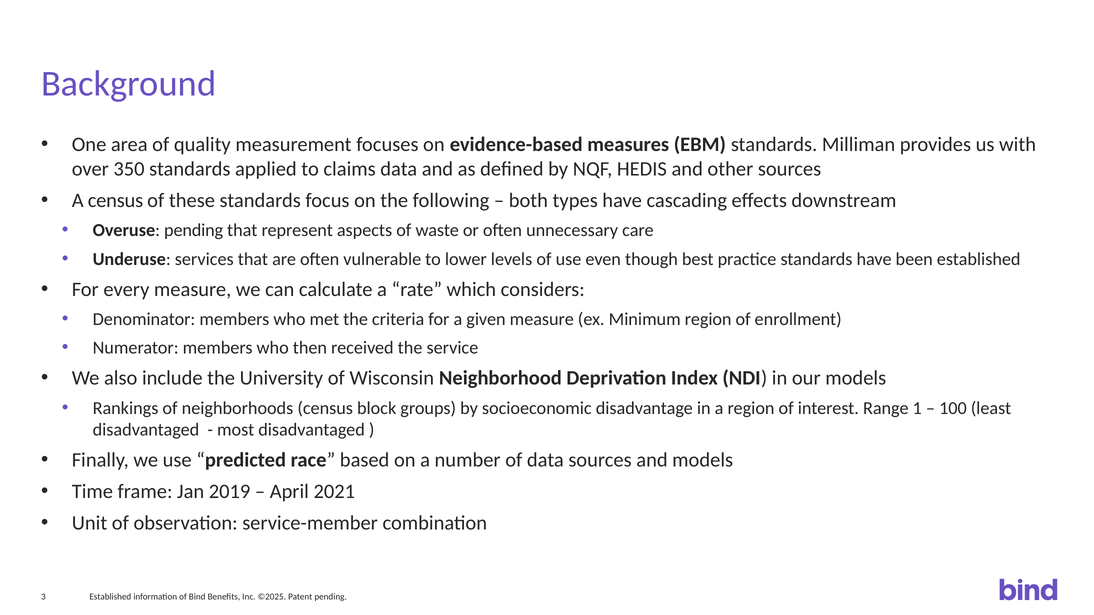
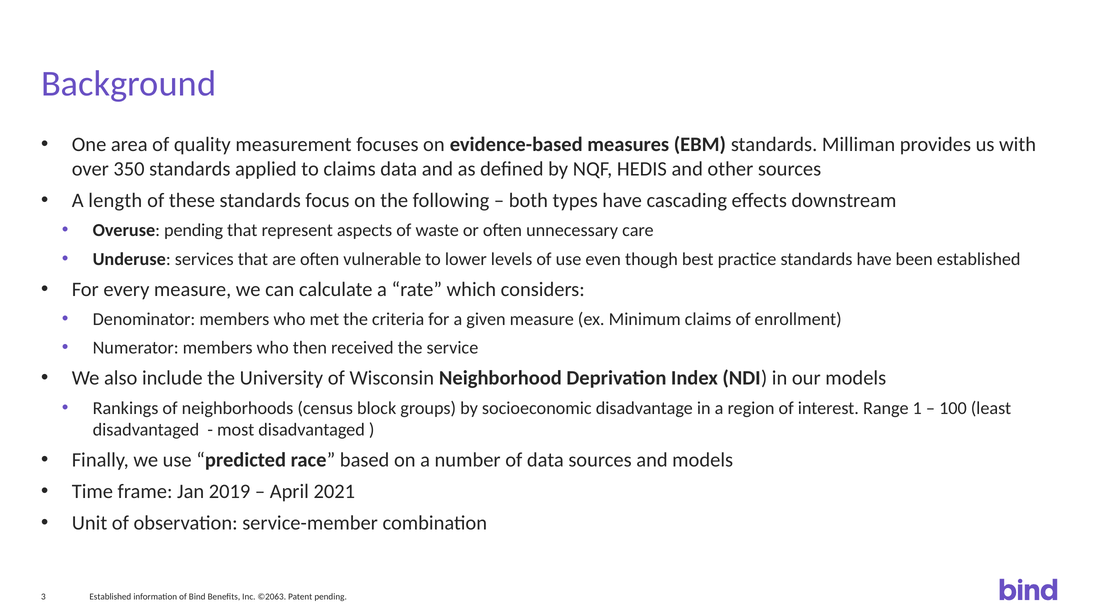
A census: census -> length (115, 201)
Minimum region: region -> claims (708, 319)
©2025: ©2025 -> ©2063 (272, 597)
